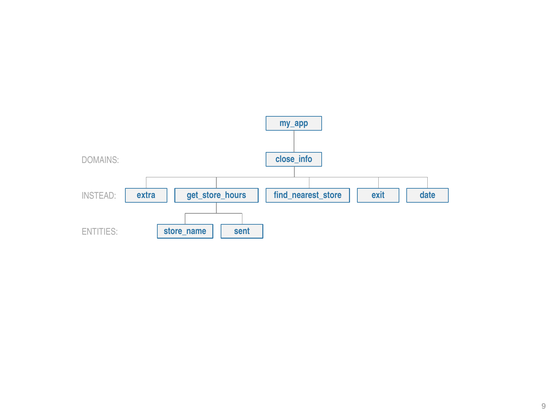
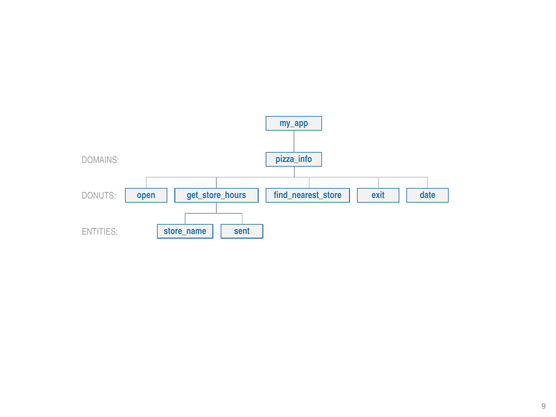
close_info: close_info -> pizza_info (294, 159)
extra: extra -> open (146, 195)
INSTEAD: INSTEAD -> DONUTS (99, 196)
